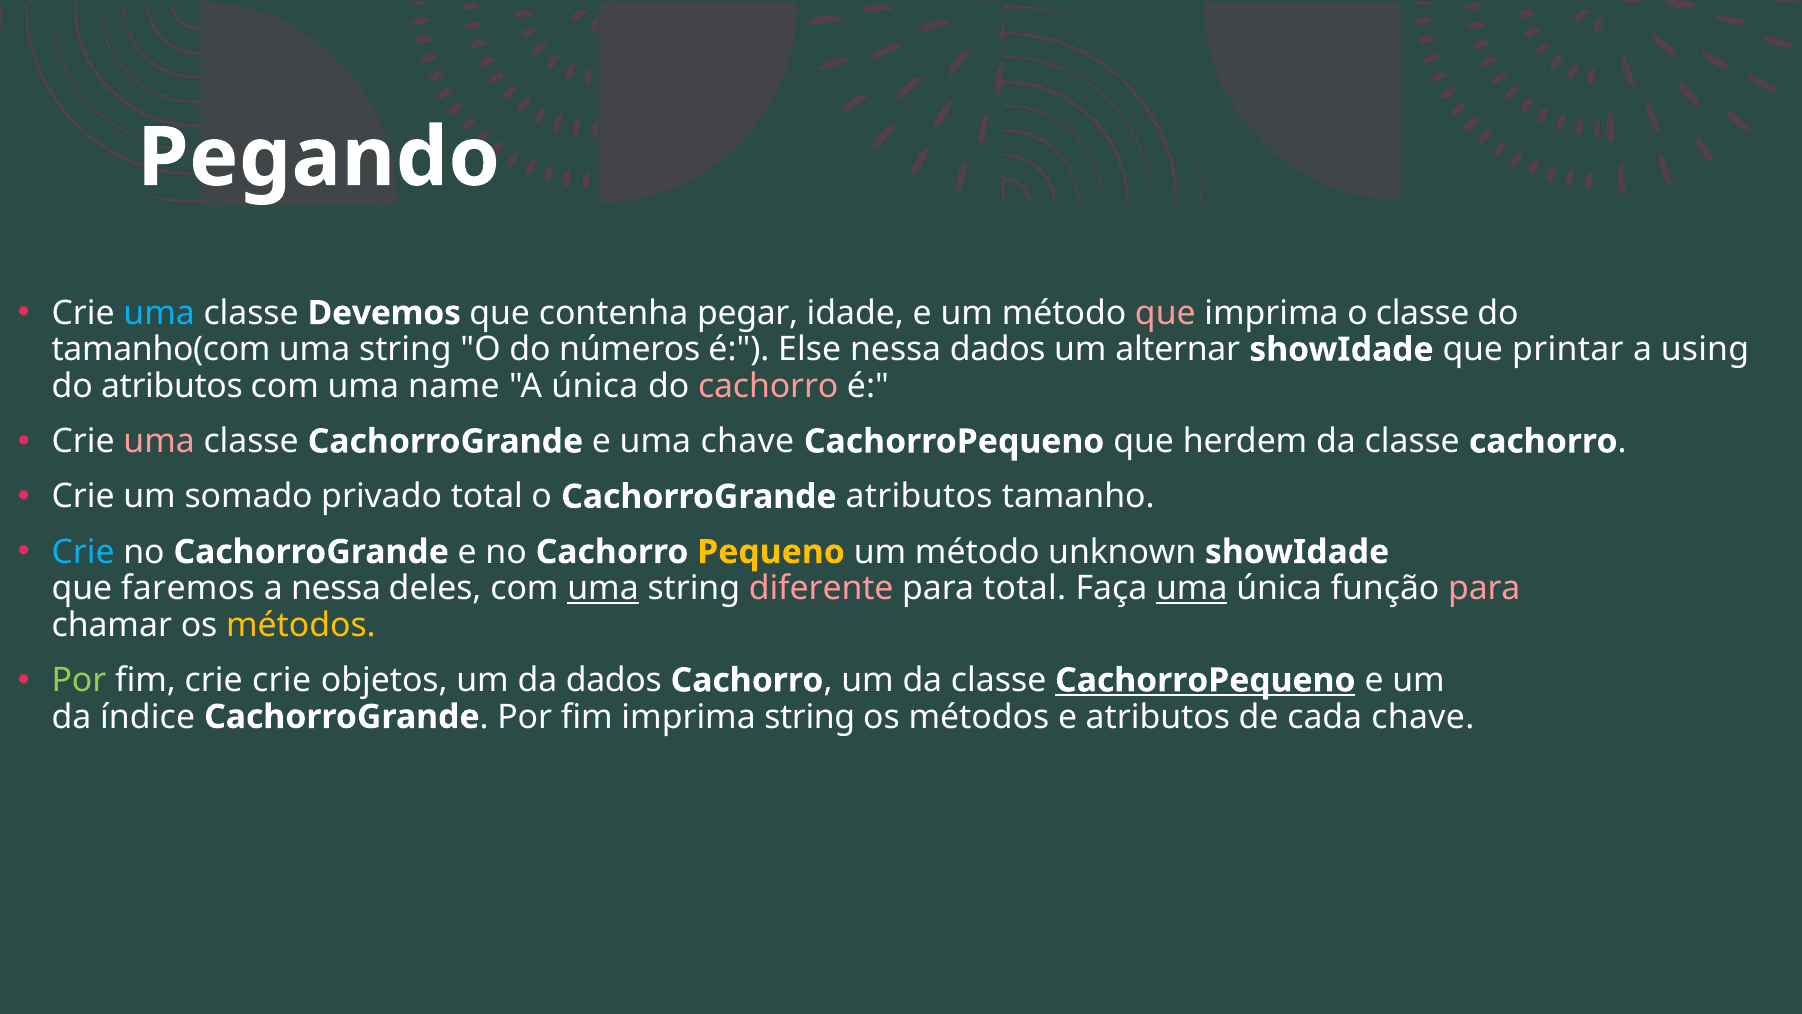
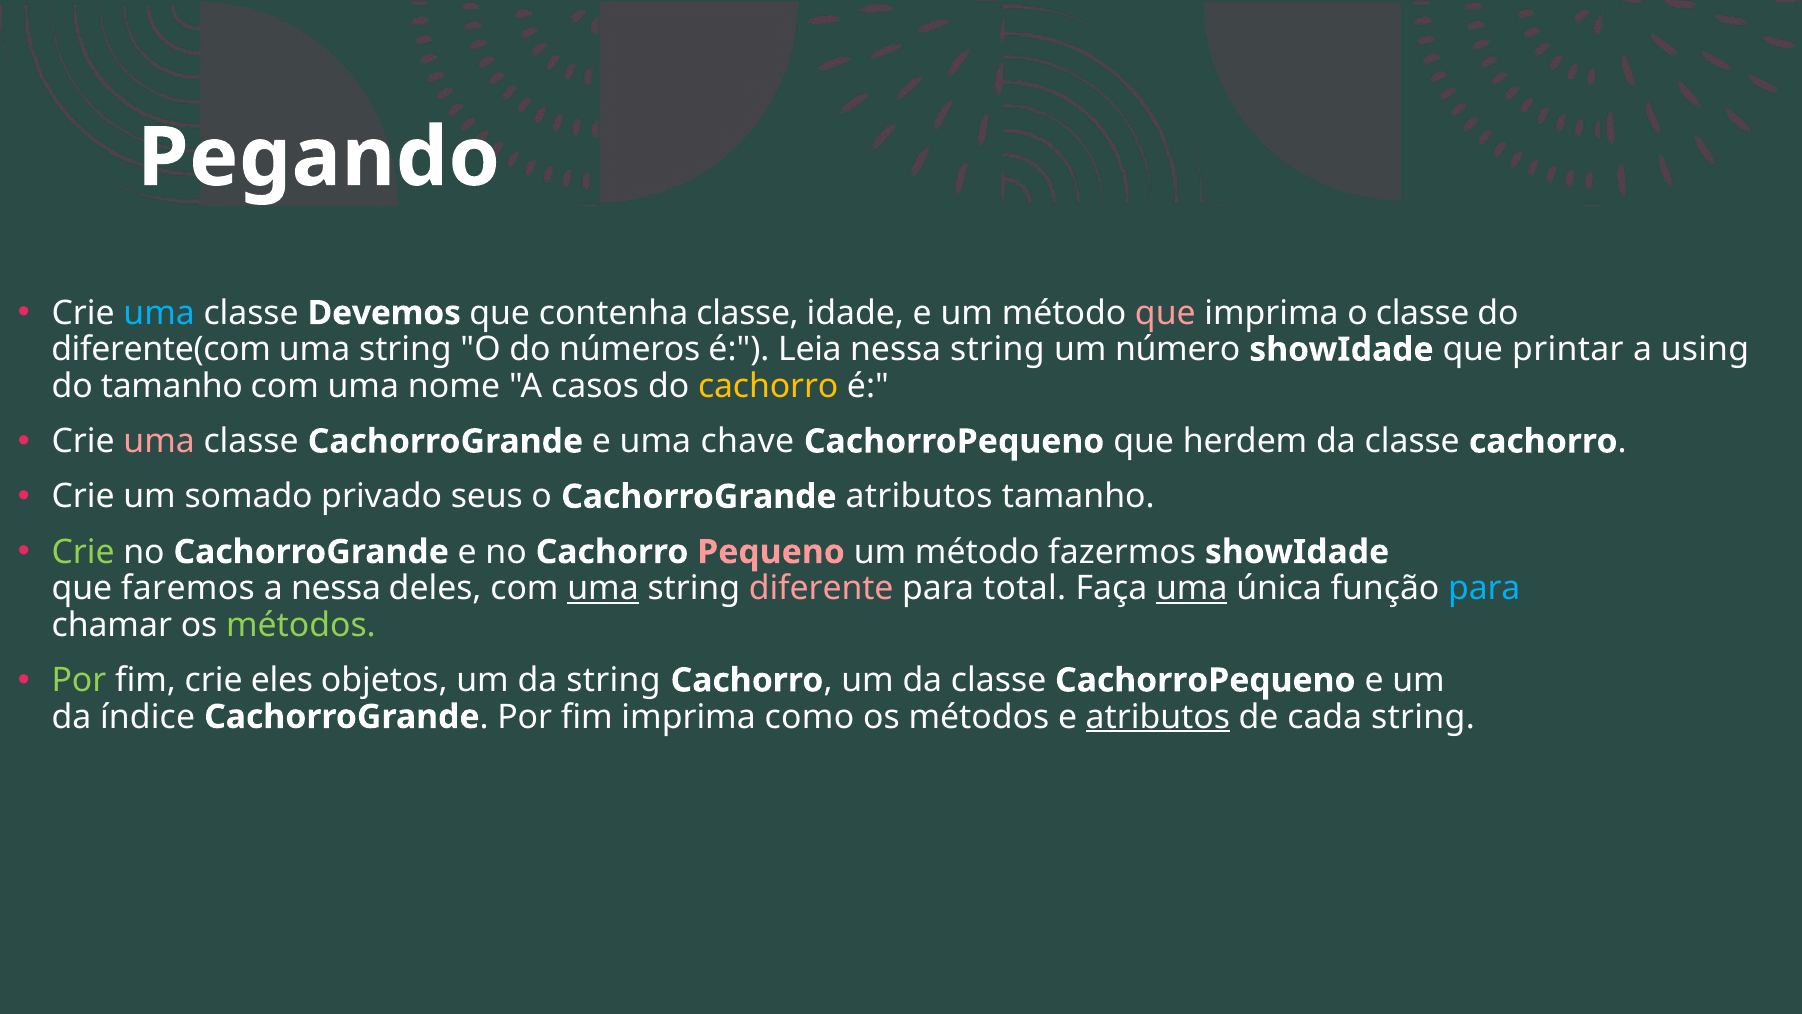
contenha pegar: pegar -> classe (748, 313)
tamanho(com: tamanho(com -> diferente(com (161, 349)
Else: Else -> Leia (810, 349)
nessa dados: dados -> string (997, 349)
alternar: alternar -> número (1178, 349)
do atributos: atributos -> tamanho (172, 386)
name: name -> nome (454, 386)
A única: única -> casos (595, 386)
cachorro colour: pink -> yellow (768, 386)
privado total: total -> seus (487, 497)
Crie colour: light blue -> light green (83, 552)
Pequeno colour: yellow -> pink (771, 552)
unknown: unknown -> fazermos (1122, 552)
para colour: pink -> light blue (1484, 588)
métodos colour: yellow -> light green (301, 625)
crie crie: crie -> eles (282, 680)
da dados: dados -> string (613, 680)
CachorroPequeno underline: present -> none (1205, 680)
imprima string: string -> como (809, 717)
atributos underline: none -> present (1158, 717)
cada chave: chave -> string (1423, 717)
